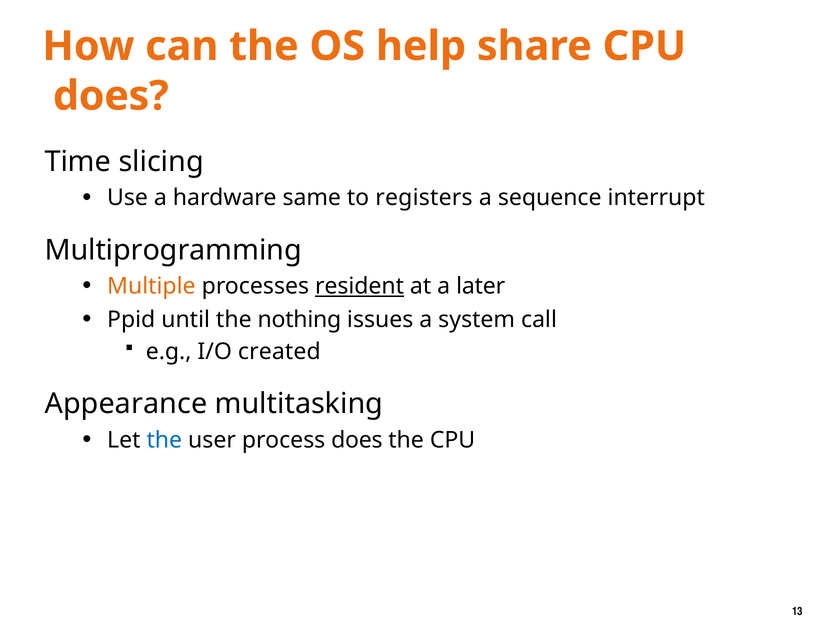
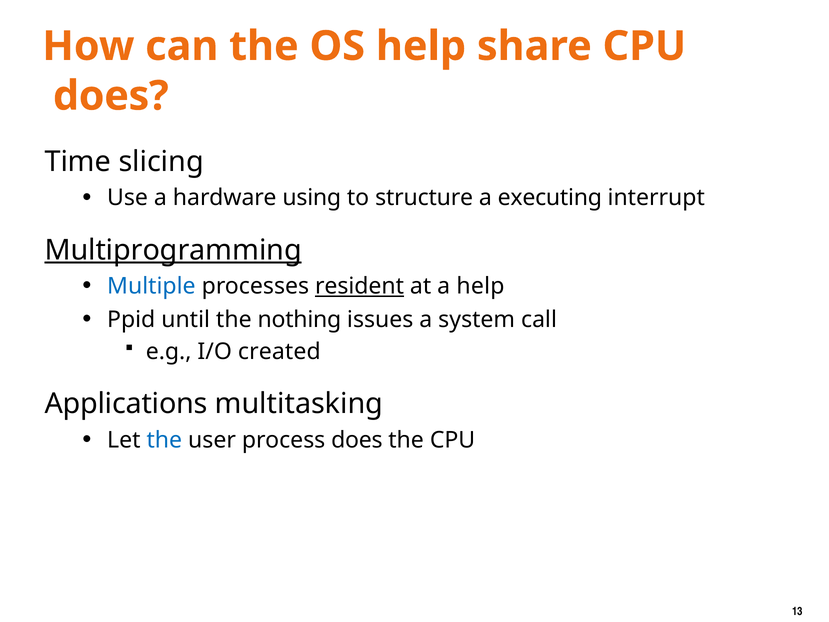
same: same -> using (312, 198)
registers: registers -> structure (424, 198)
sequence: sequence -> executing (550, 198)
Multiprogramming underline: none -> present (173, 250)
Multiple colour: orange -> blue (151, 286)
a later: later -> help (480, 286)
Appearance: Appearance -> Applications (126, 404)
